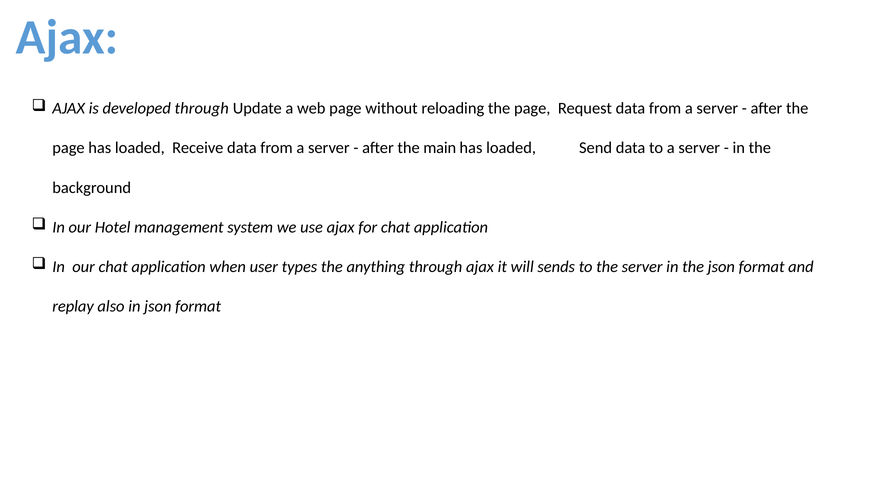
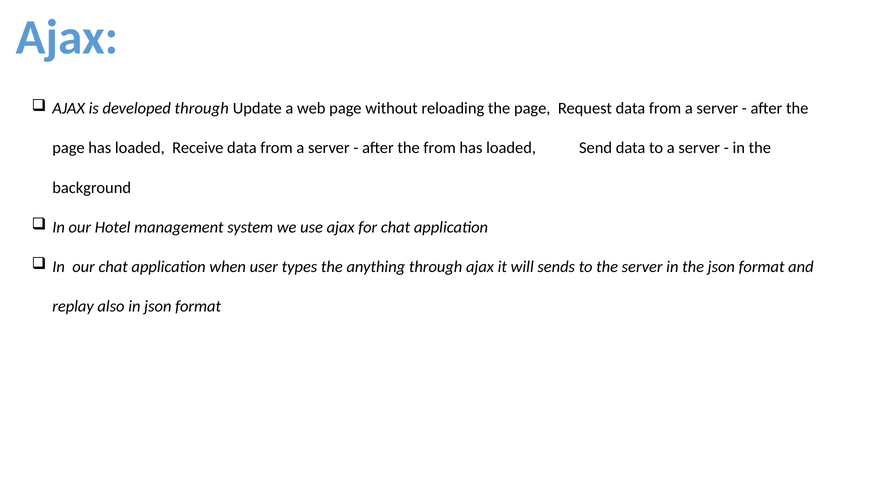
the main: main -> from (440, 148)
